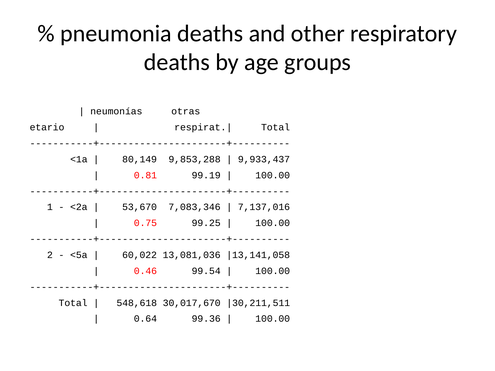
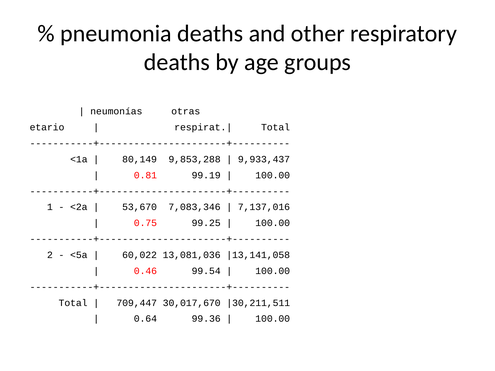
548,618: 548,618 -> 709,447 (137, 303)
